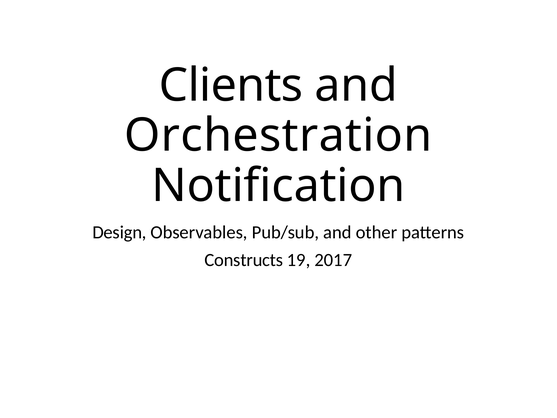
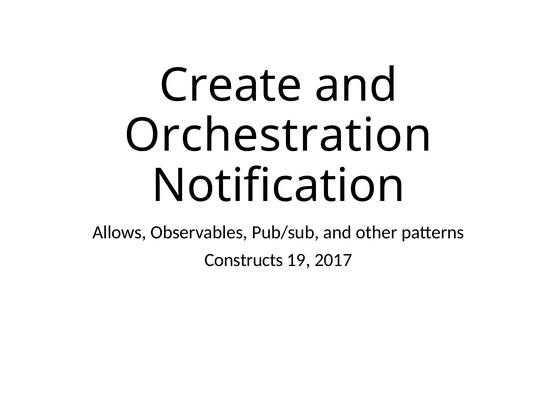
Clients: Clients -> Create (231, 85)
Design: Design -> Allows (119, 232)
